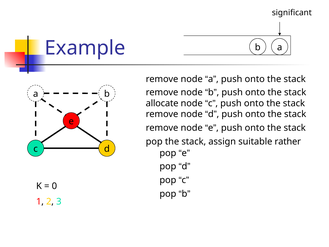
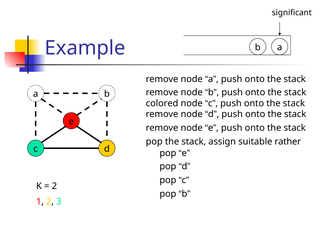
allocate: allocate -> colored (162, 103)
0: 0 -> 2 (54, 186)
